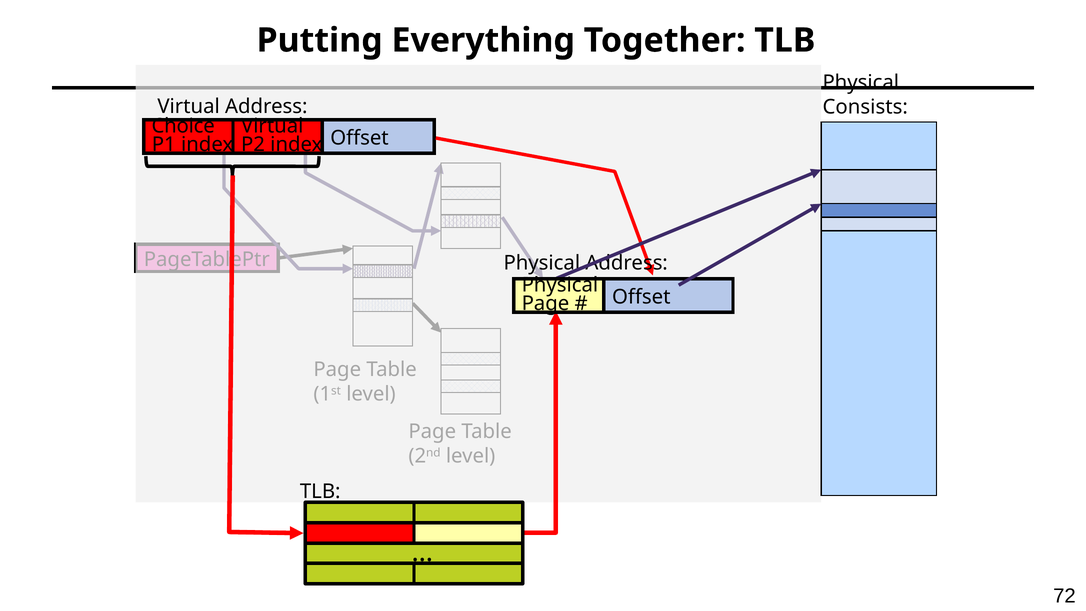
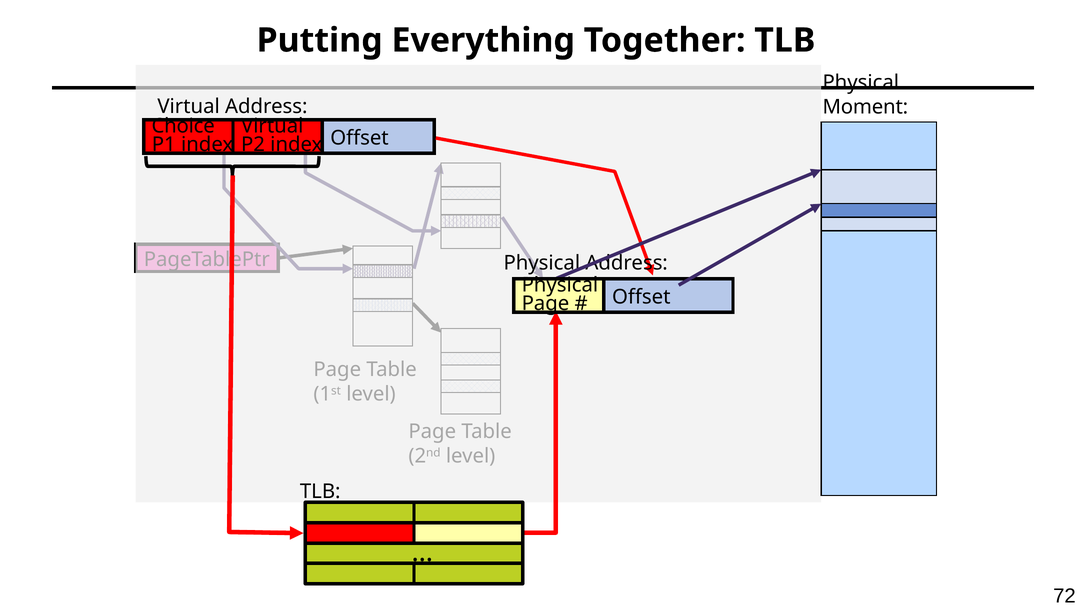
Consists: Consists -> Moment (865, 107)
